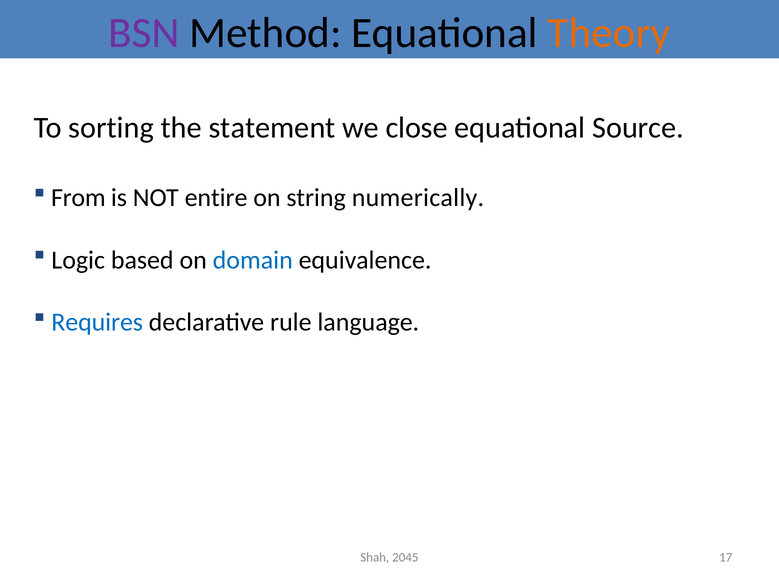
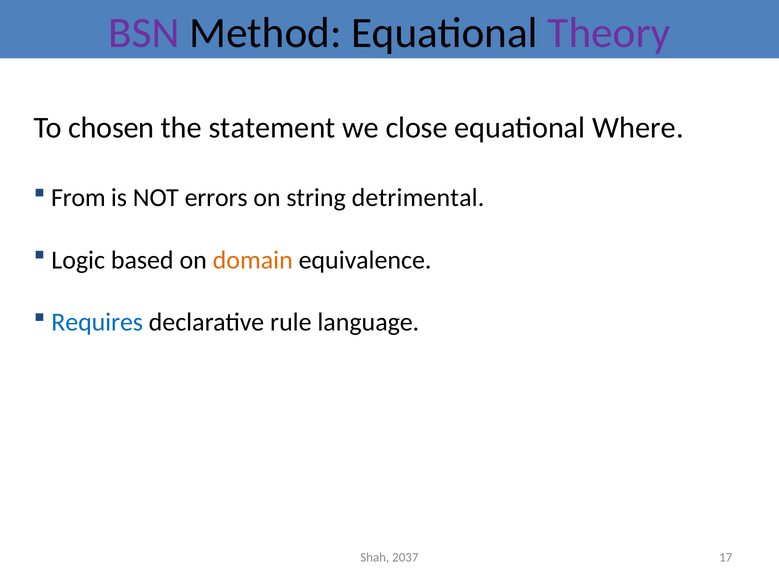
Theory colour: orange -> purple (609, 33)
sorting: sorting -> chosen (111, 128)
Source: Source -> Where (638, 128)
entire: entire -> errors (216, 198)
numerically: numerically -> detrimental (418, 198)
domain colour: blue -> orange (253, 260)
2045: 2045 -> 2037 (405, 558)
